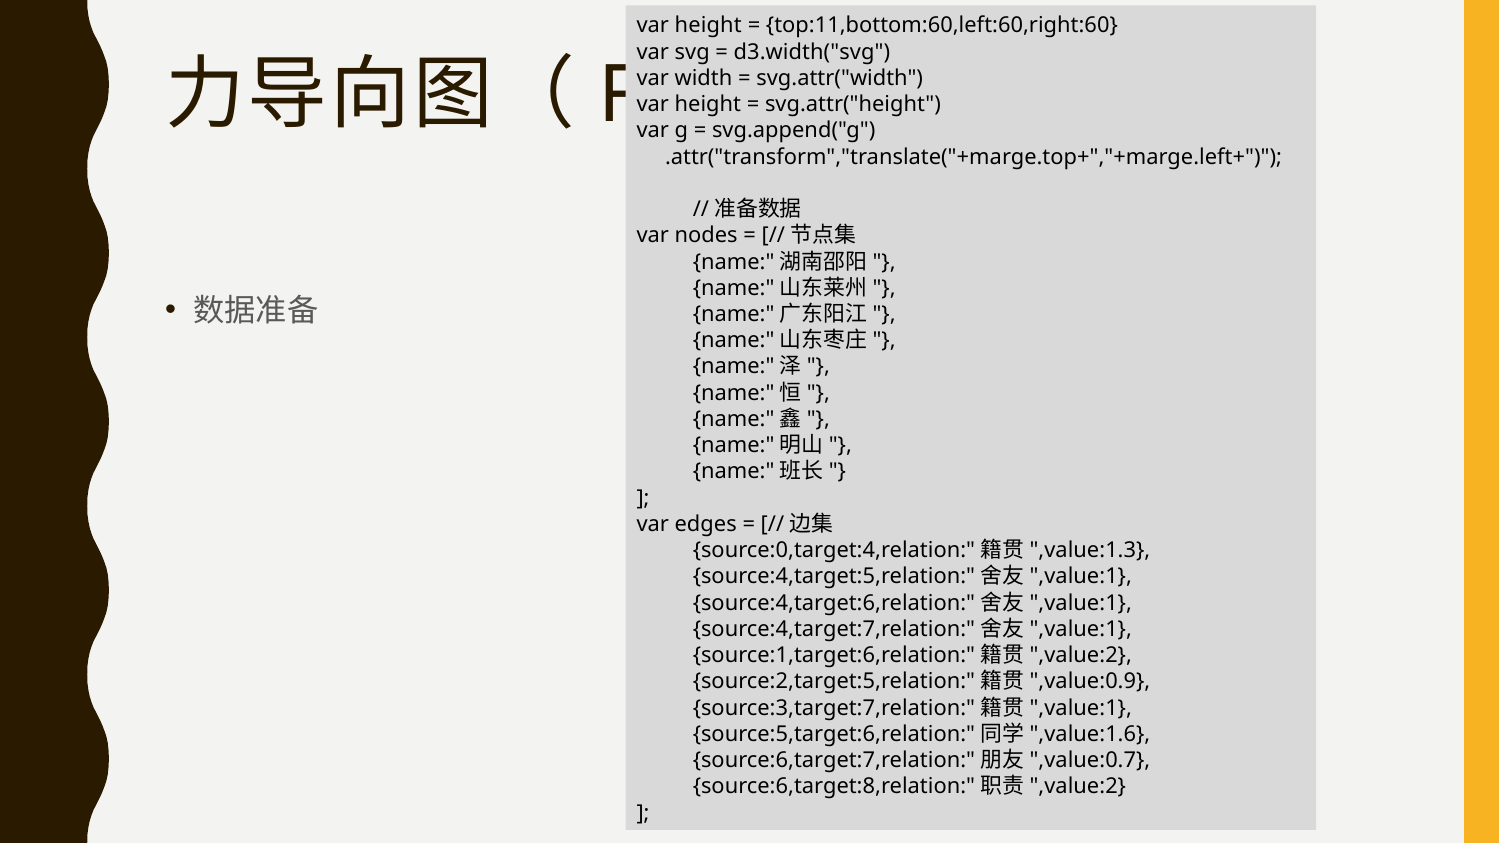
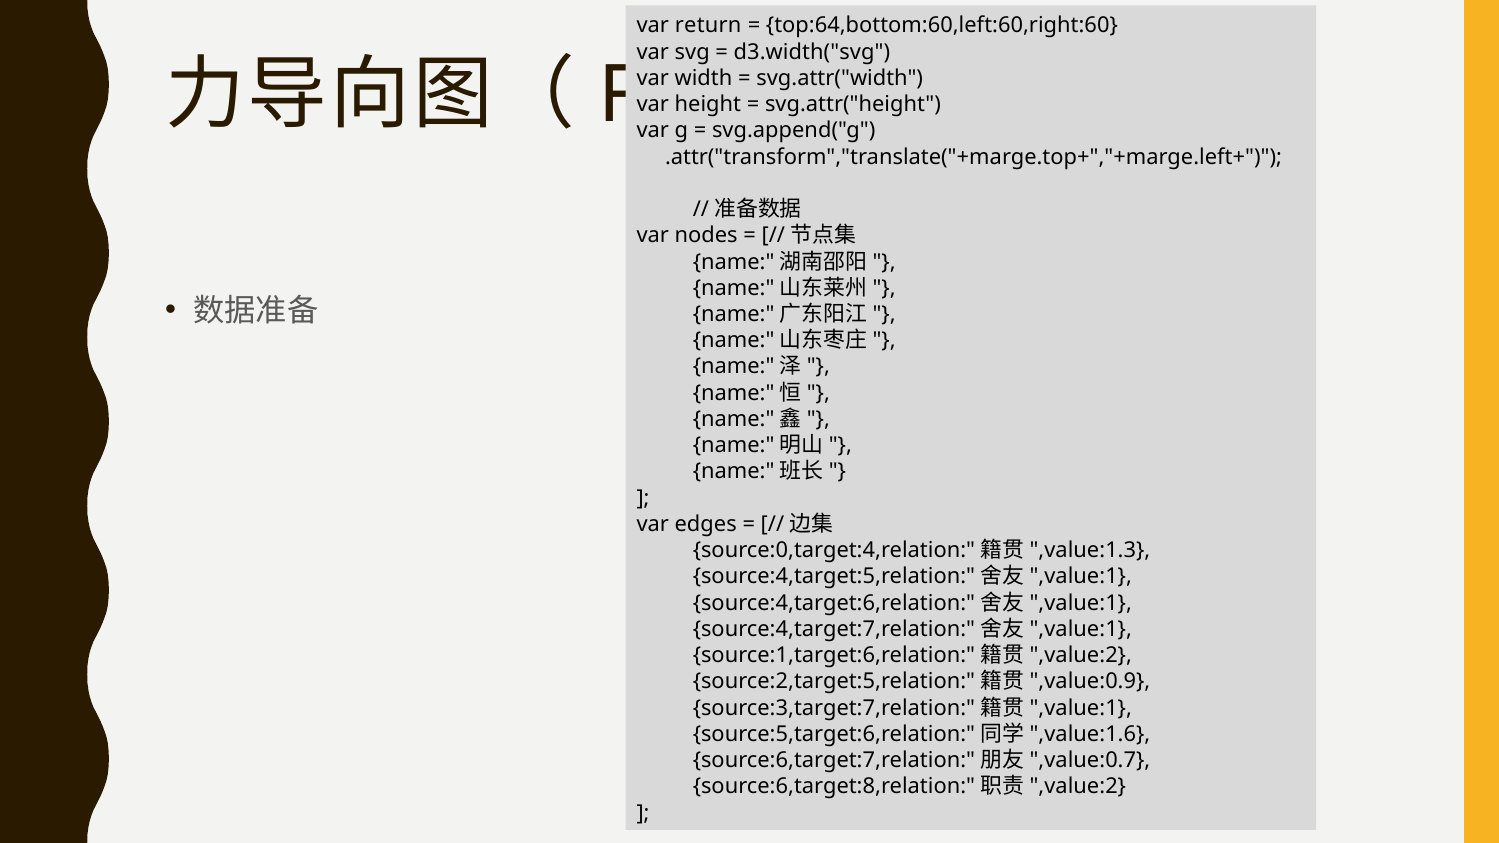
height: height -> return (708, 26)
top:11,bottom:60,left:60,right:60: top:11,bottom:60,left:60,right:60 -> top:64,bottom:60,left:60,right:60 (942, 26)
